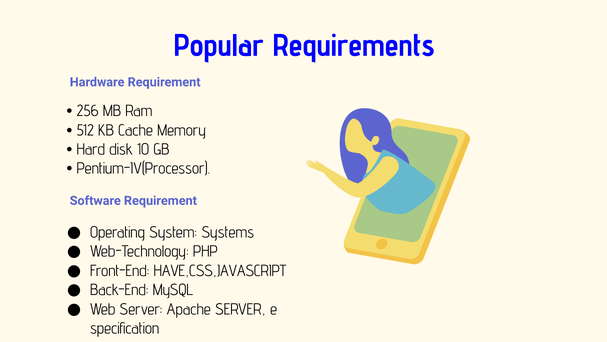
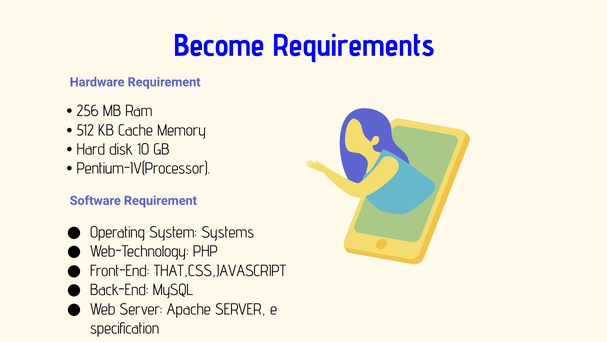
Popular: Popular -> Become (219, 45)
HAVE,CSS,JAVASCRIPT: HAVE,CSS,JAVASCRIPT -> THAT,CSS,JAVASCRIPT (220, 270)
